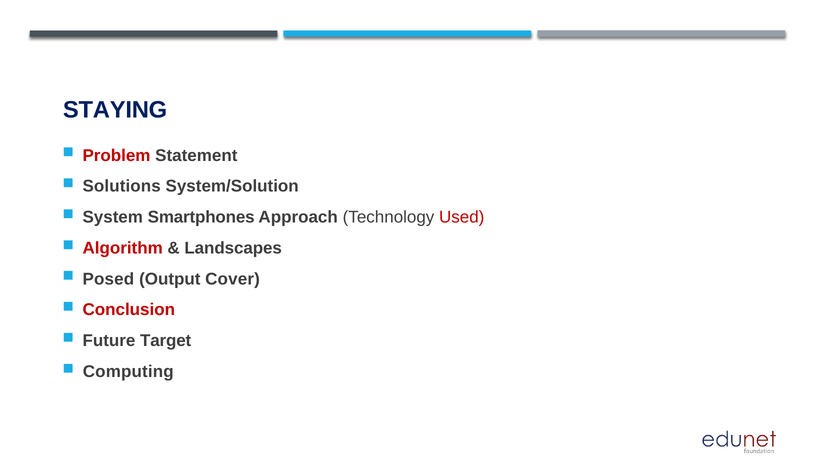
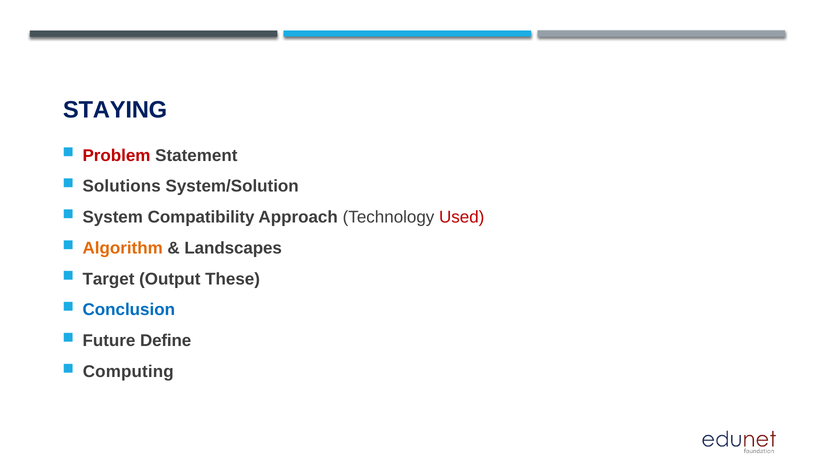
Smartphones: Smartphones -> Compatibility (201, 217)
Algorithm colour: red -> orange (123, 248)
Posed: Posed -> Target (108, 279)
Cover: Cover -> These (233, 279)
Conclusion colour: red -> blue (129, 310)
Target: Target -> Define (166, 341)
